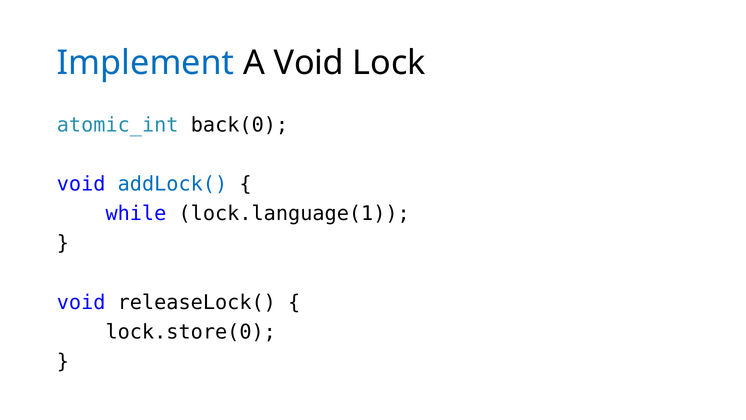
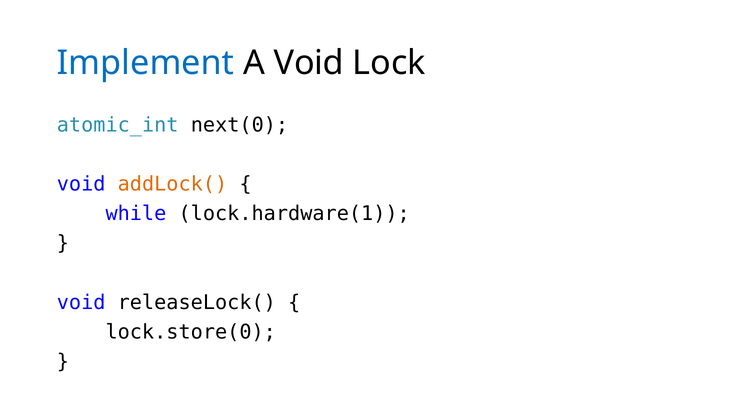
back(0: back(0 -> next(0 (239, 125)
addLock( colour: blue -> orange (172, 184)
lock.language(1: lock.language(1 -> lock.hardware(1 (294, 213)
